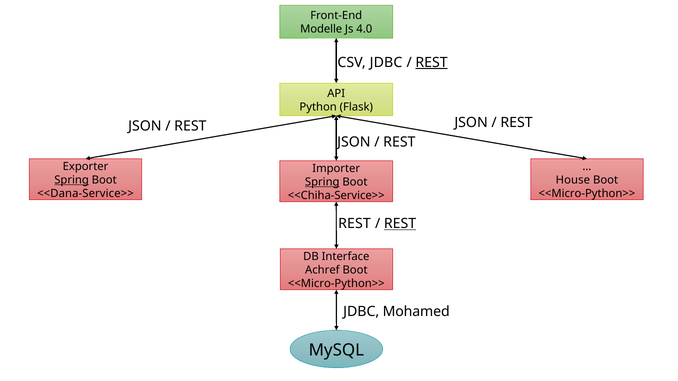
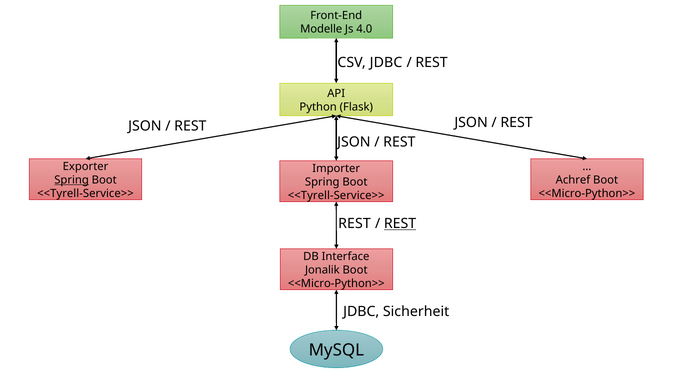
REST underline: present -> none (432, 63)
House: House -> Achref (573, 180)
Spring underline: present -> none (322, 182)
<<Dana-Service>>: <<Dana-Service>> -> <<Tyrell-Service>> (85, 194)
<<Chiha-Service>>: <<Chiha-Service>> -> <<Tyrell-Service>> (336, 196)
Achref: Achref -> Jonalik (322, 270)
Mohamed: Mohamed -> Sicherheit (416, 312)
